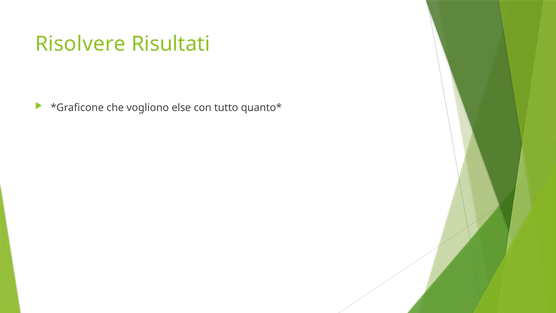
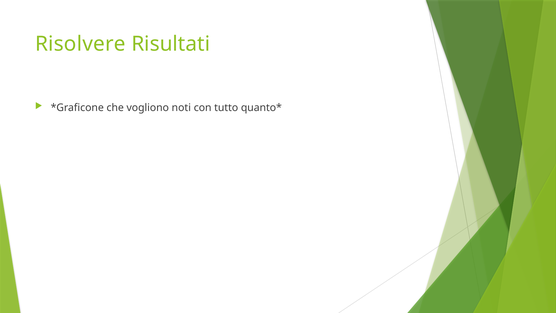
else: else -> noti (181, 108)
